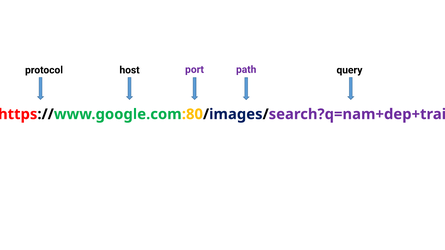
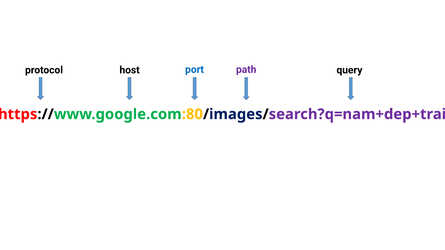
port colour: purple -> blue (195, 70)
